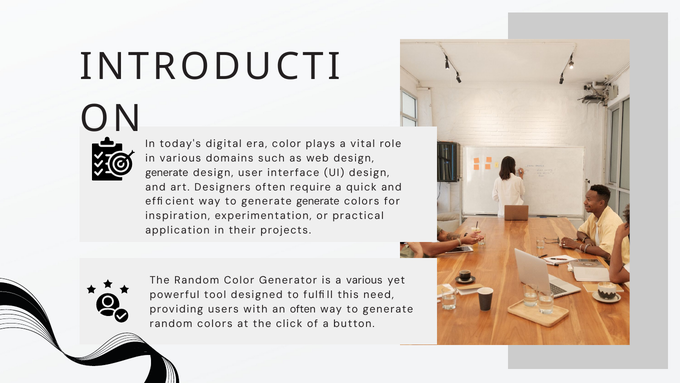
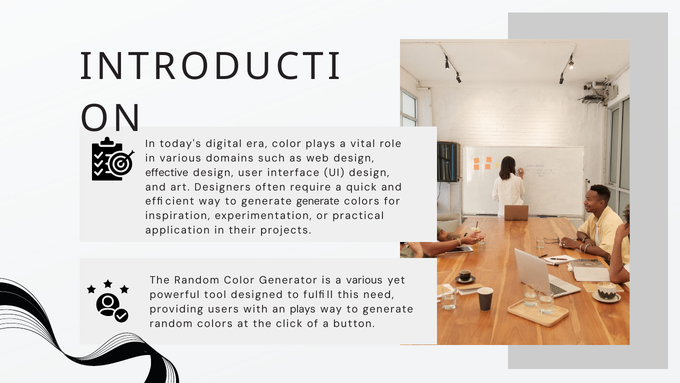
generate: generate -> effective (167, 172)
an often: often -> plays (303, 309)
